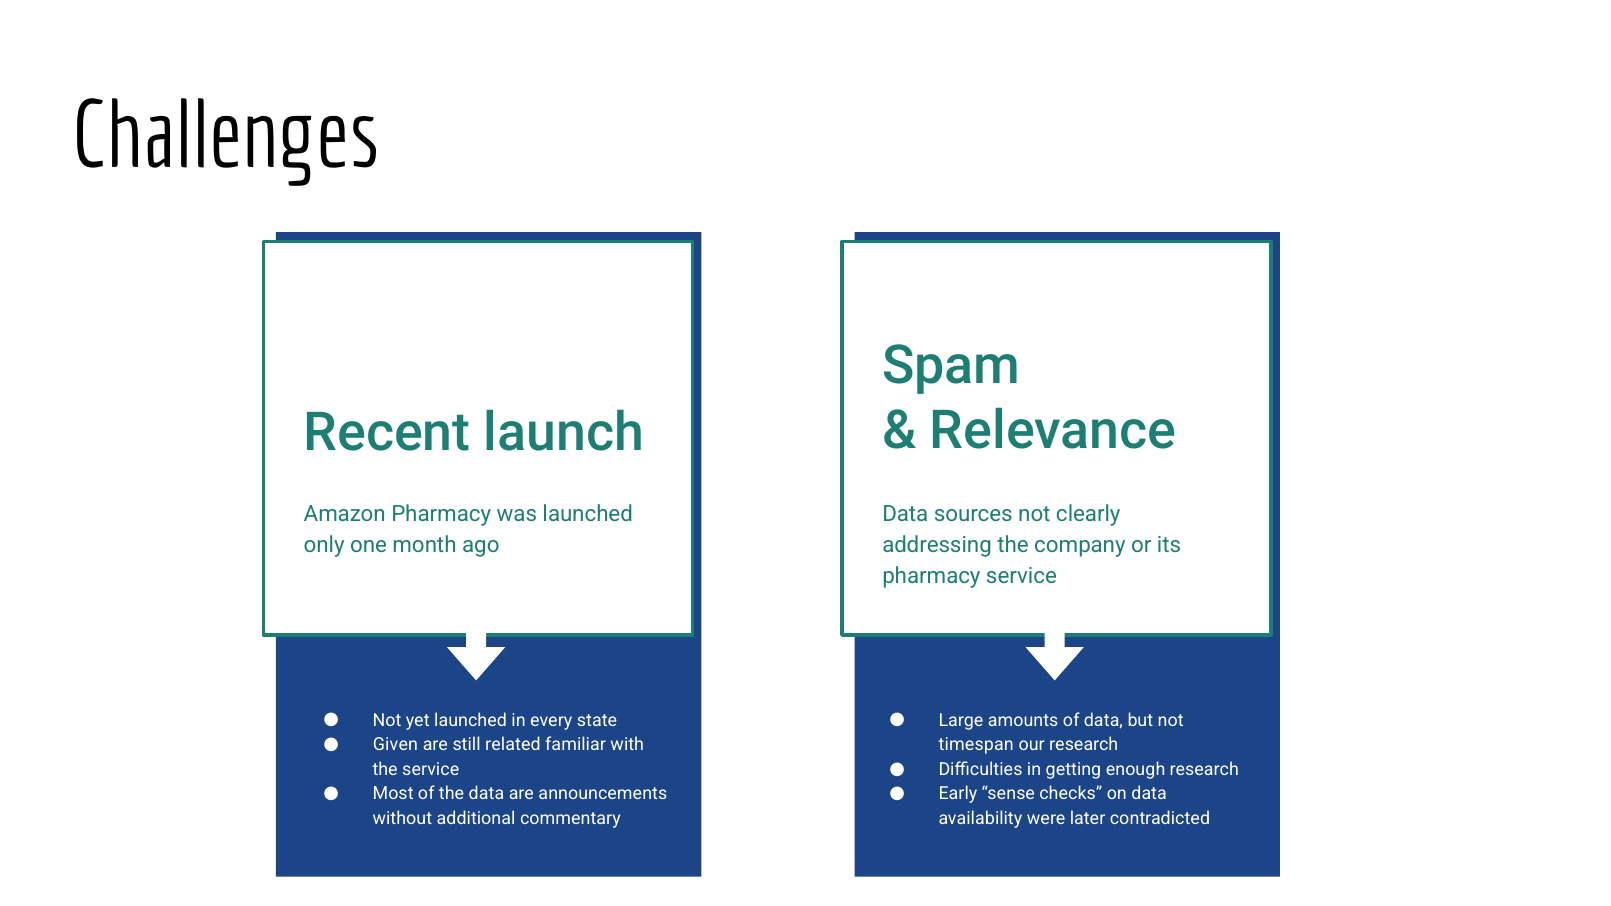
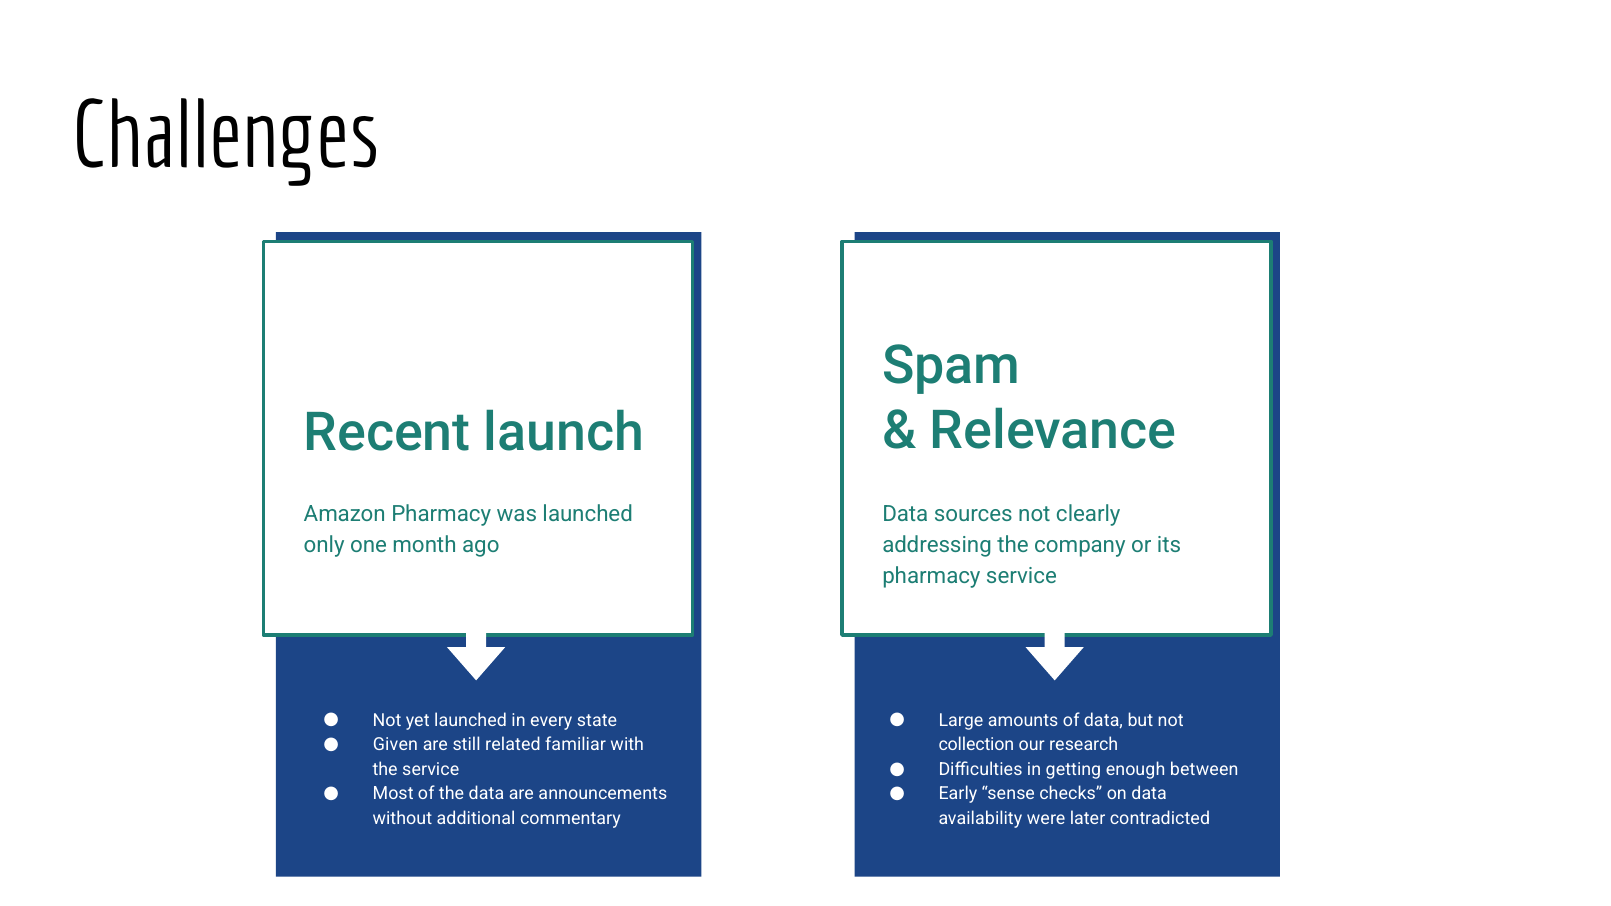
timespan: timespan -> collection (976, 745)
enough research: research -> between (1204, 770)
